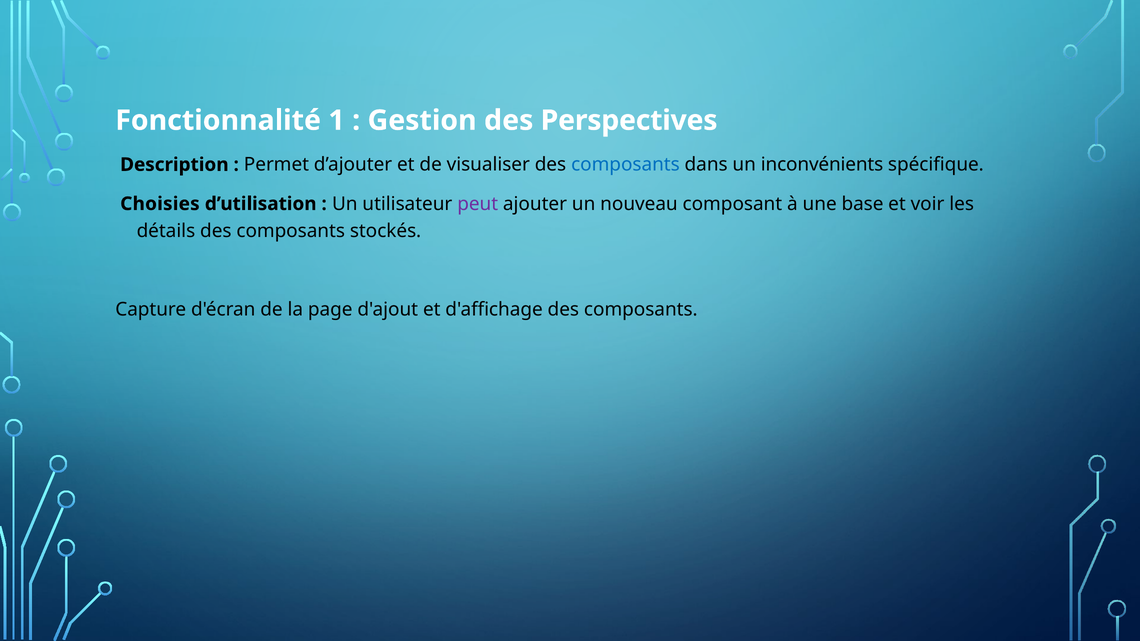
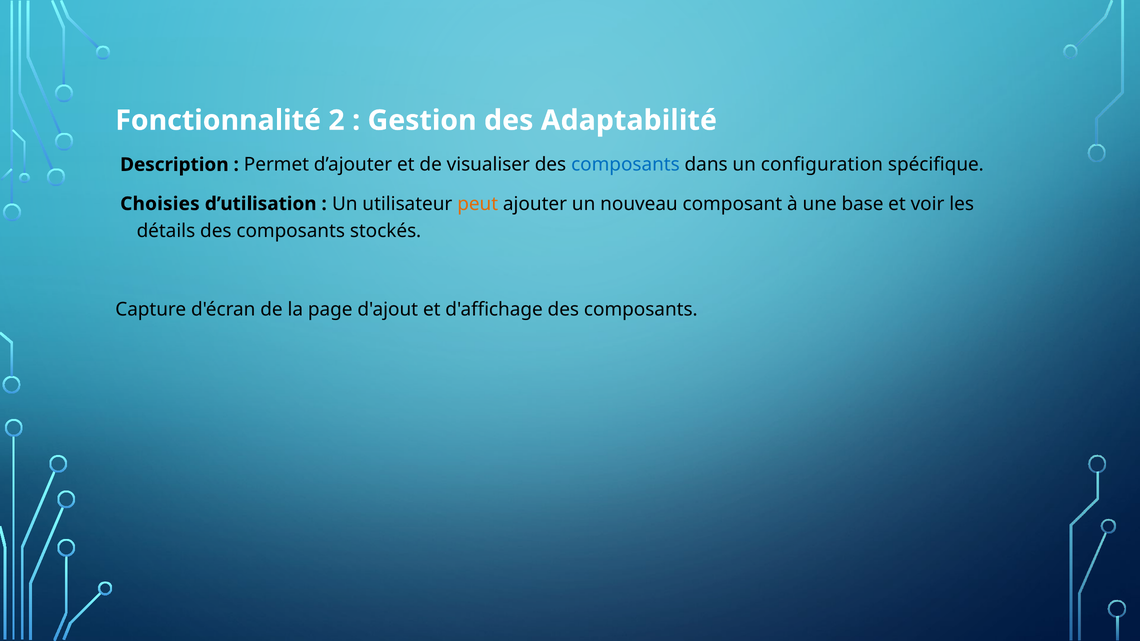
1: 1 -> 2 (337, 120)
Perspectives: Perspectives -> Adaptabilité (629, 120)
inconvénients: inconvénients -> configuration (822, 165)
peut colour: purple -> orange (478, 204)
